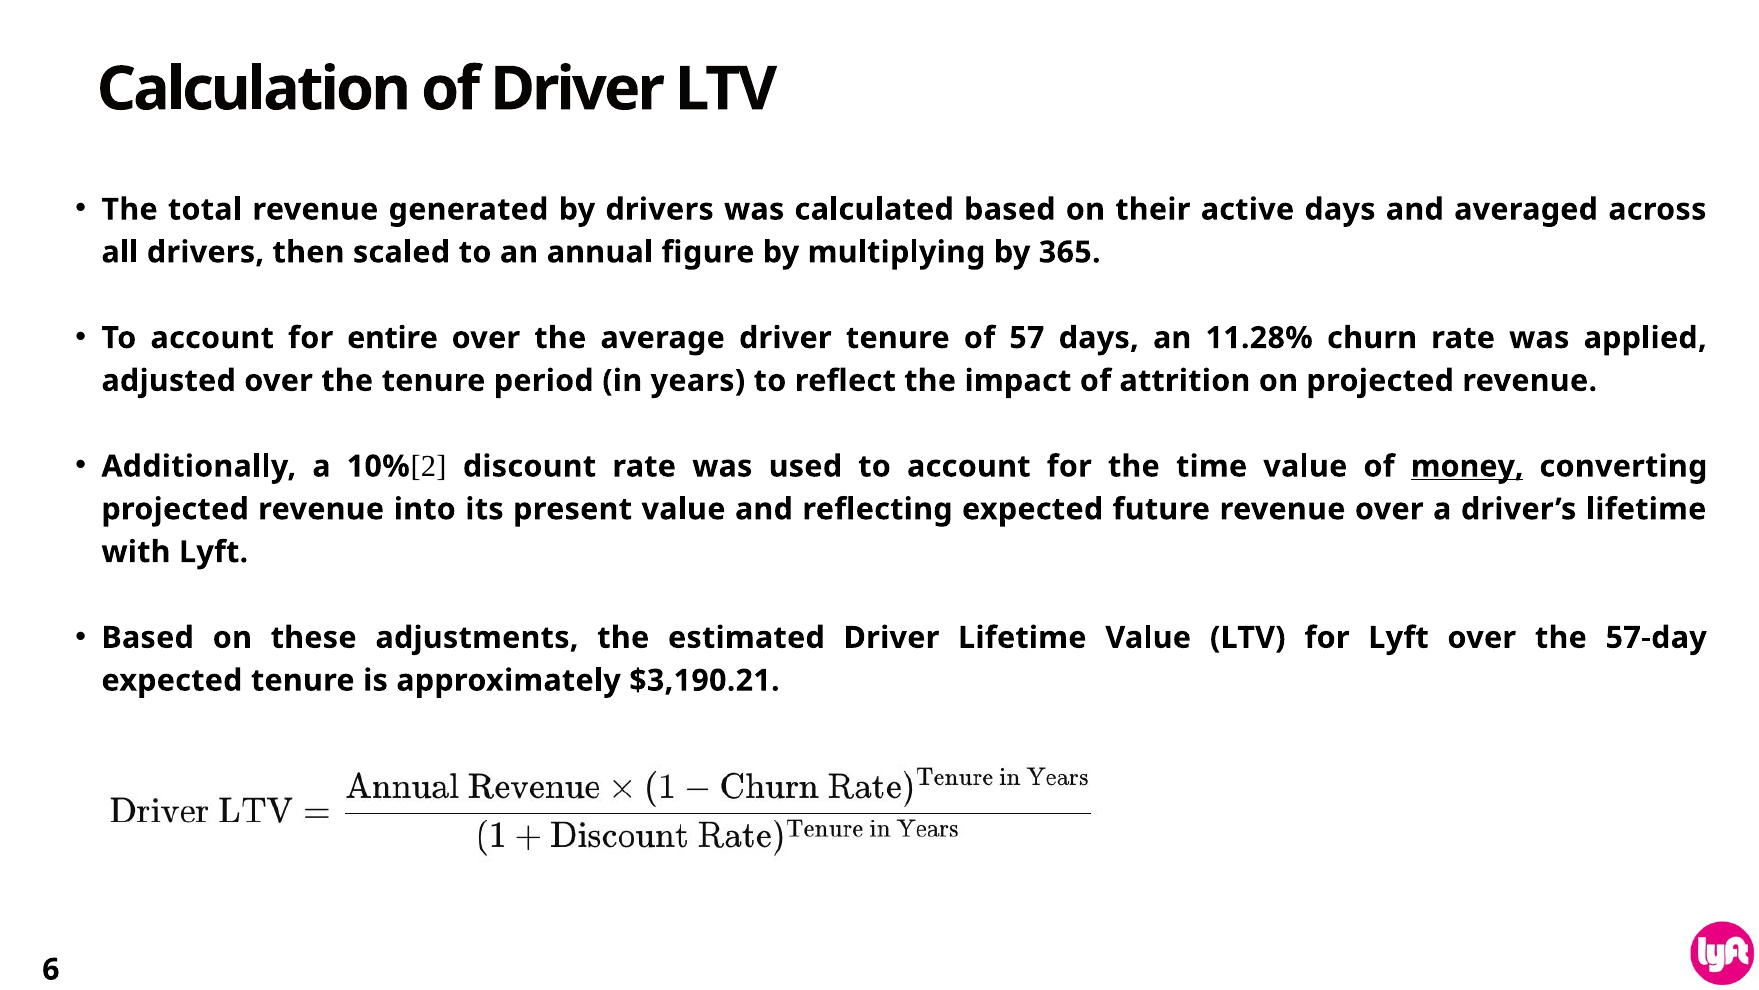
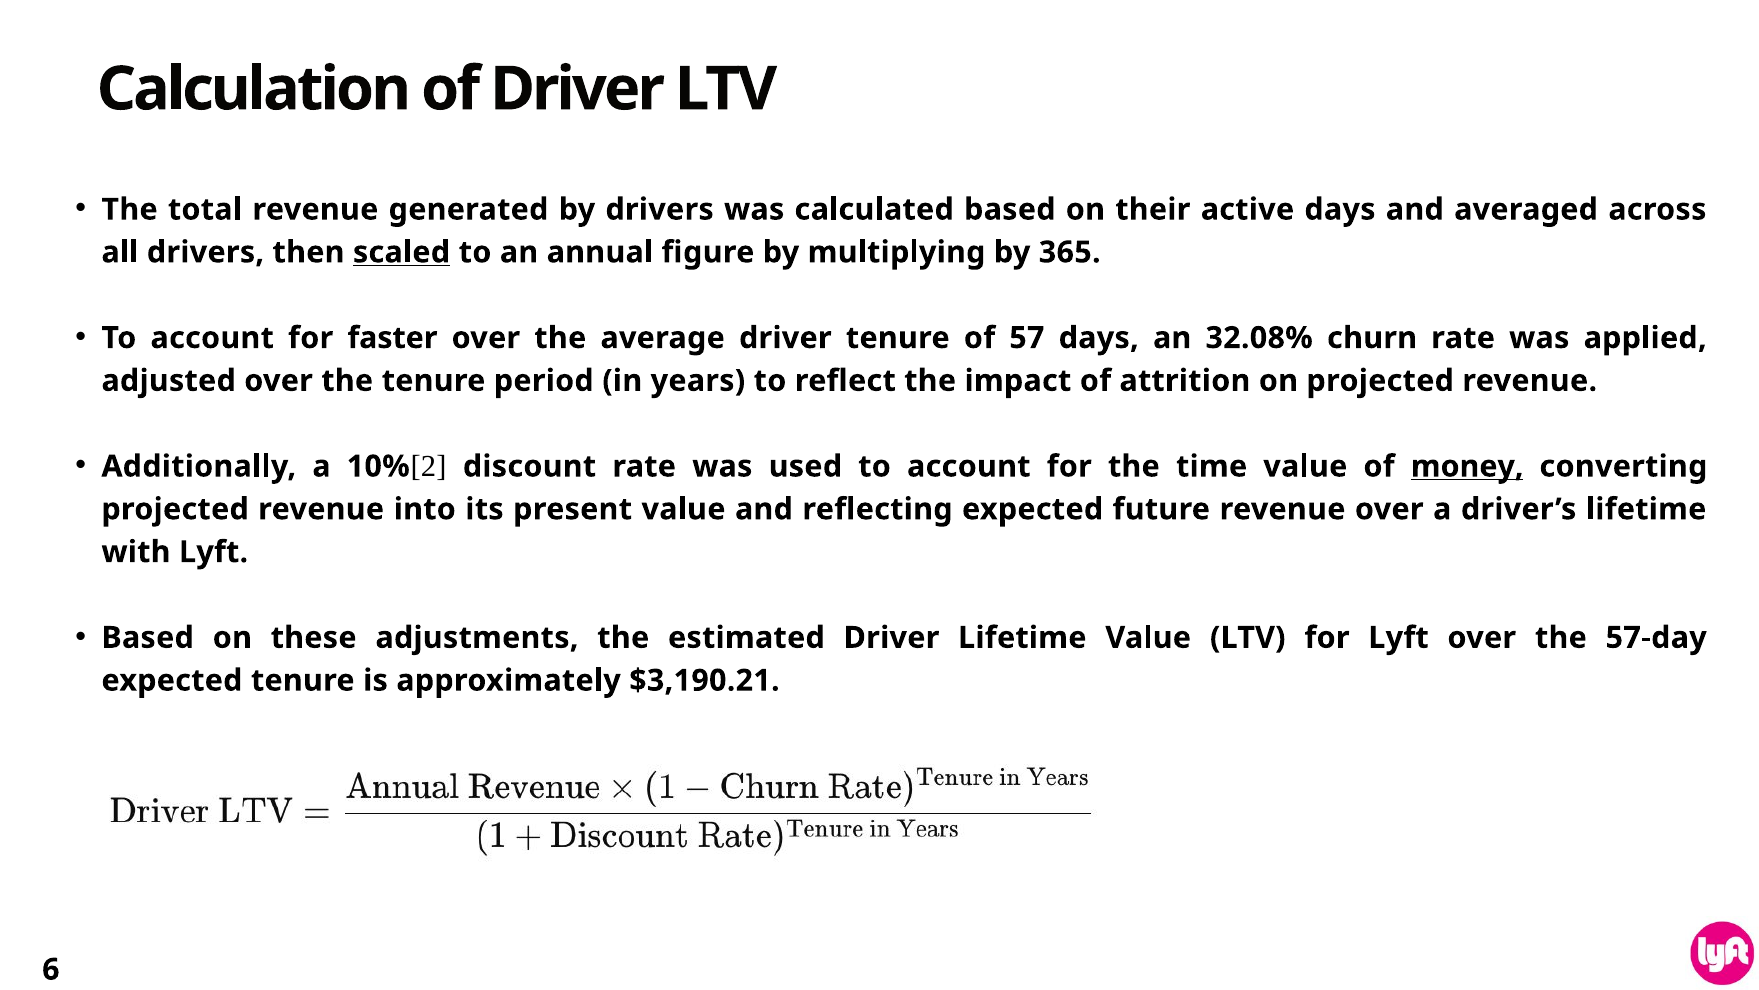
scaled underline: none -> present (401, 252)
entire: entire -> faster (392, 338)
11.28%: 11.28% -> 32.08% (1259, 338)
